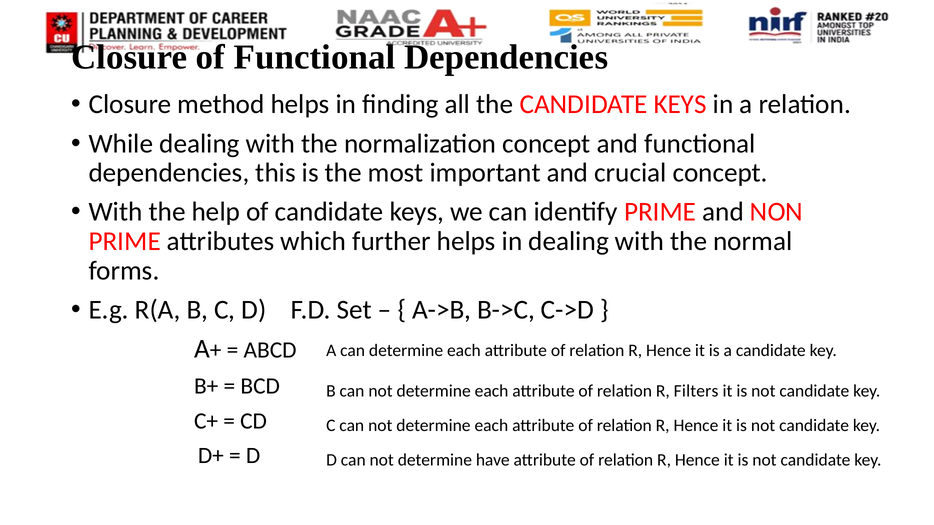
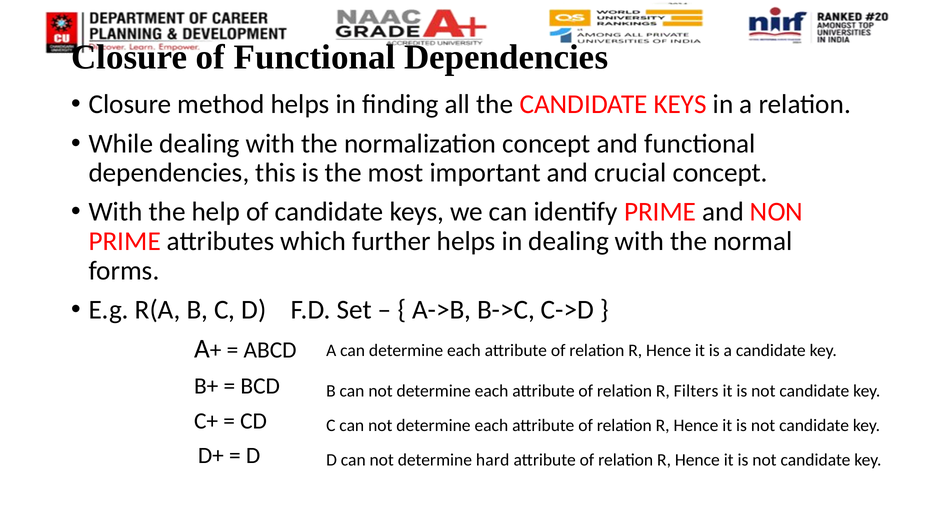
have: have -> hard (493, 460)
